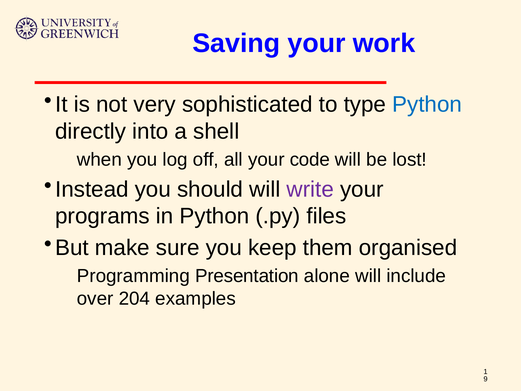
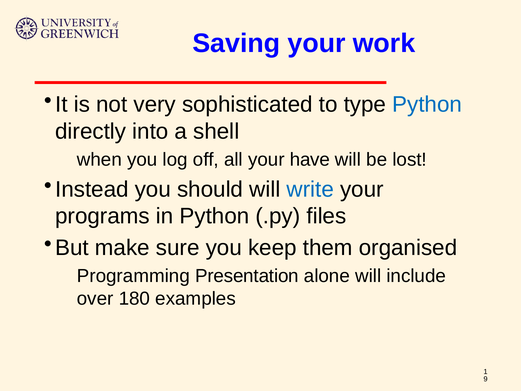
code: code -> have (310, 160)
write colour: purple -> blue (310, 189)
204: 204 -> 180 (134, 298)
